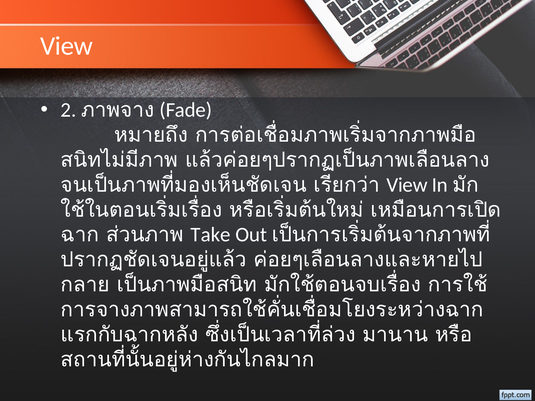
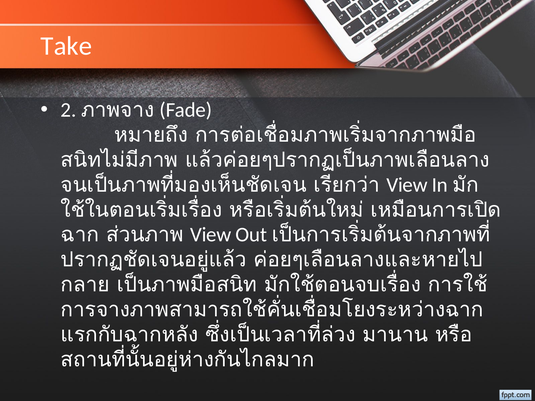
View: View -> Take (66, 46)
Take: Take -> View (211, 235)
